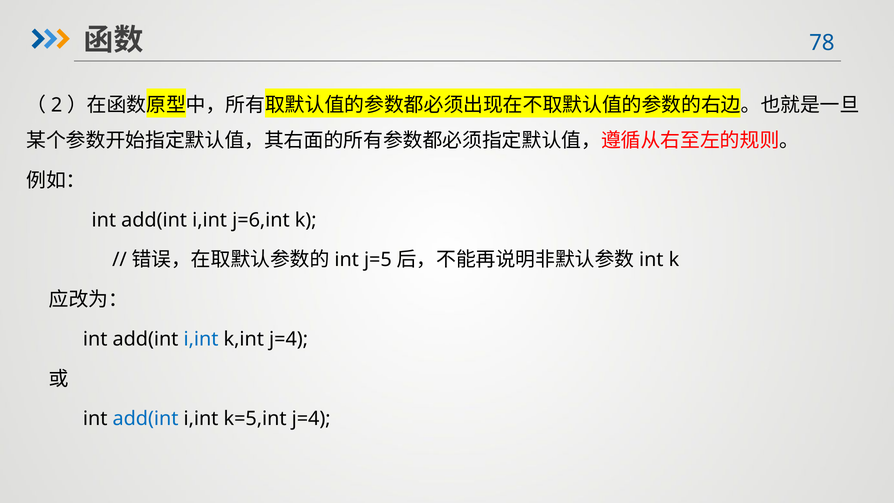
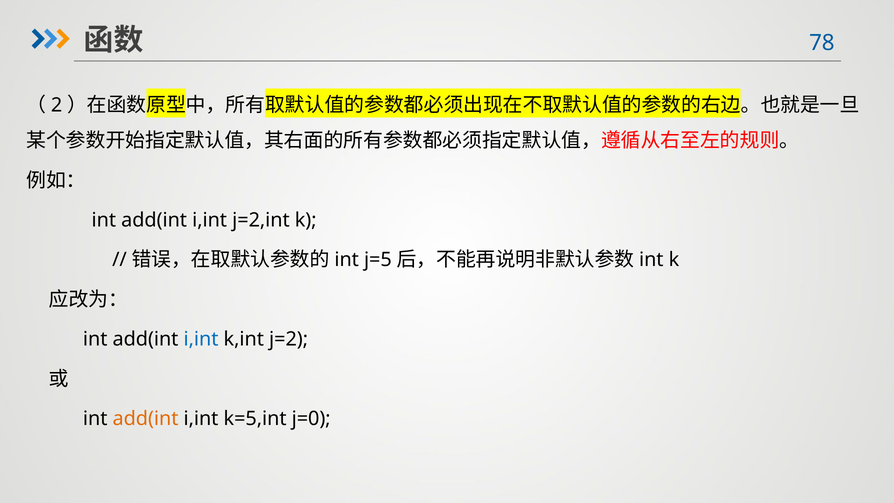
j=6,int: j=6,int -> j=2,int (261, 220)
k,int j=4: j=4 -> j=2 (289, 339)
add(int colour: blue -> orange (146, 419)
k=5,int j=4: j=4 -> j=0 (311, 419)
